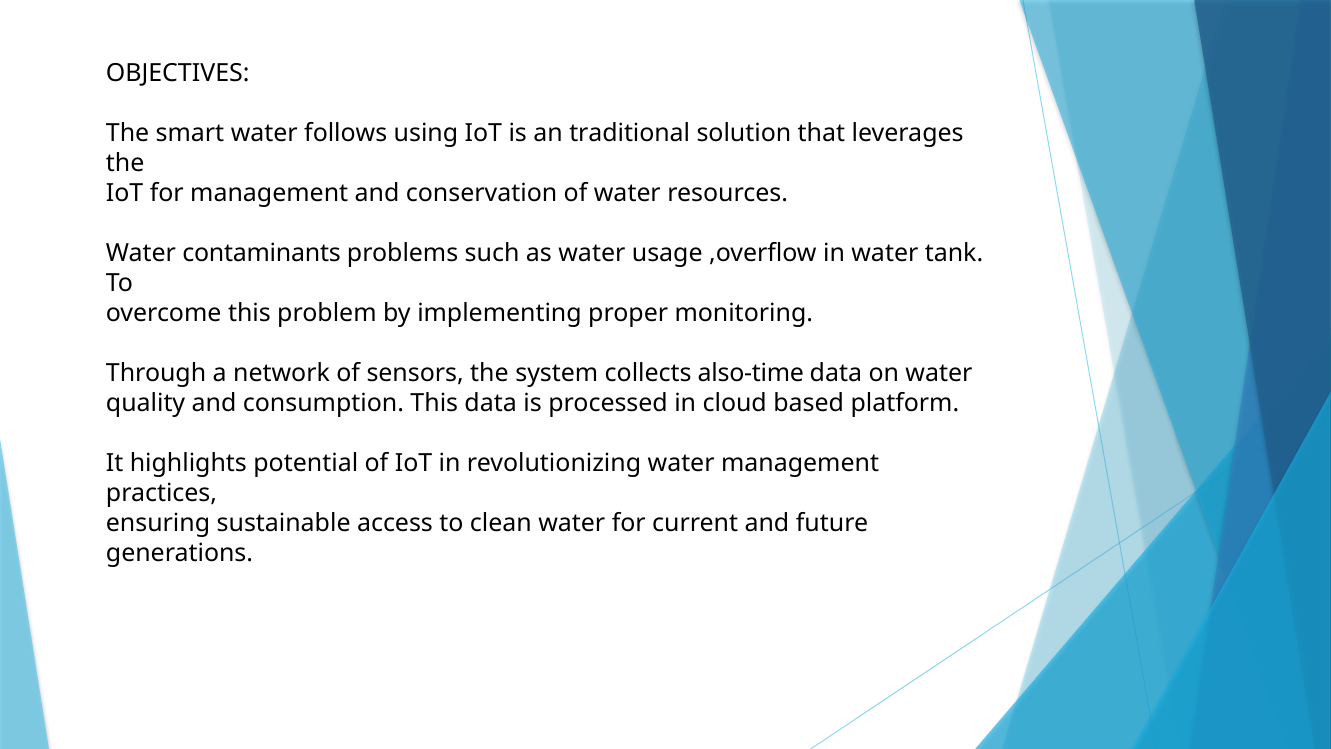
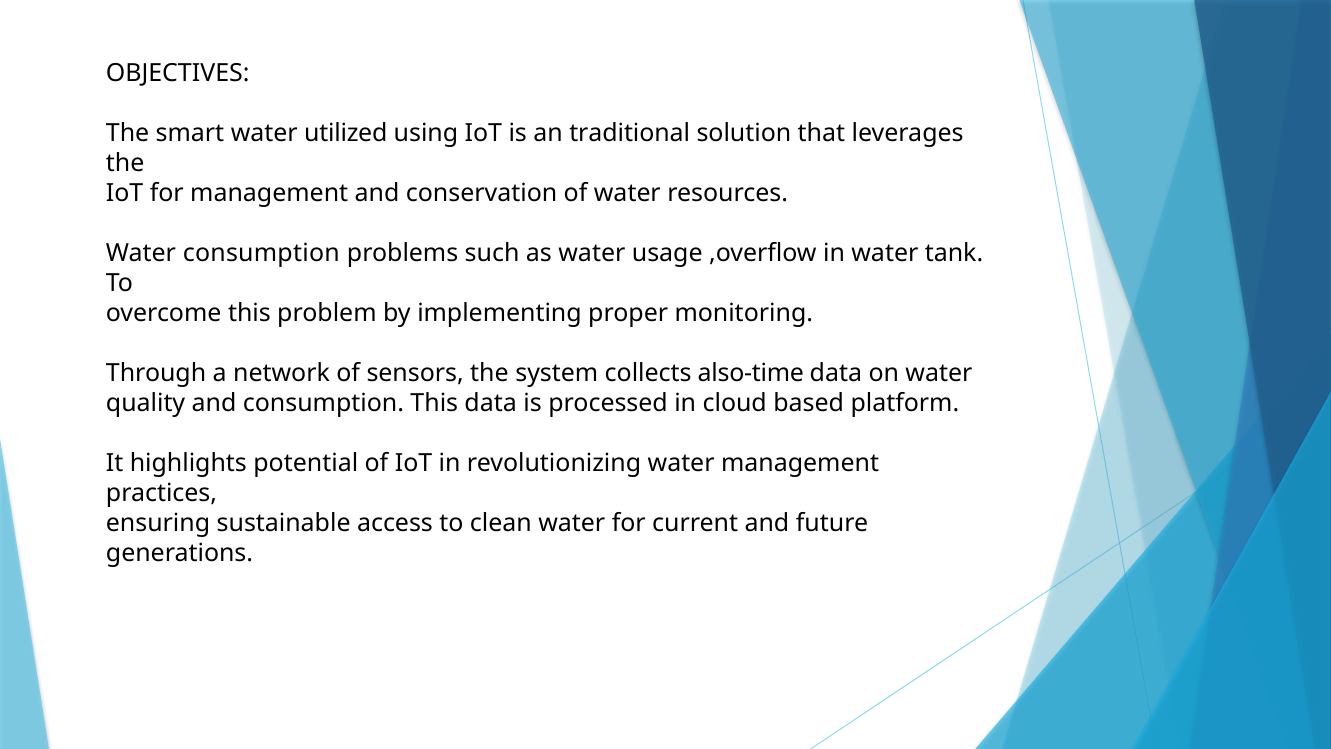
follows: follows -> utilized (346, 133)
Water contaminants: contaminants -> consumption (261, 253)
